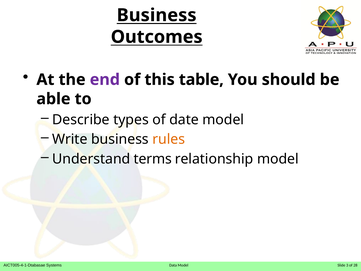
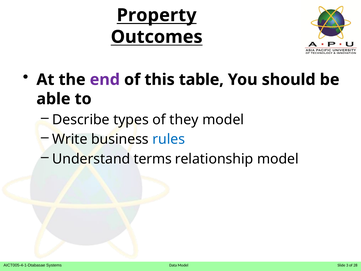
Business: Business -> Property (157, 15)
date: date -> they (184, 120)
rules colour: orange -> blue (169, 139)
